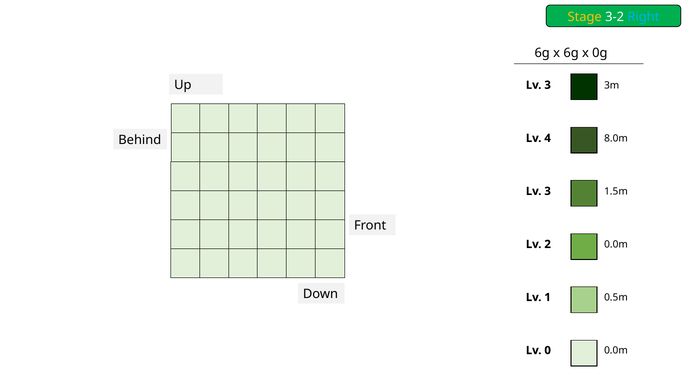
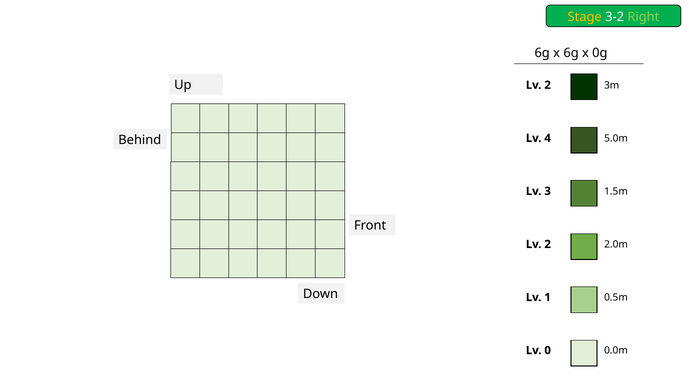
Right colour: light blue -> light green (643, 17)
3: 3 -> 2 (548, 85)
8.0m: 8.0m -> 5.0m (616, 138)
0.0m: 0.0m -> 2.0m (616, 245)
